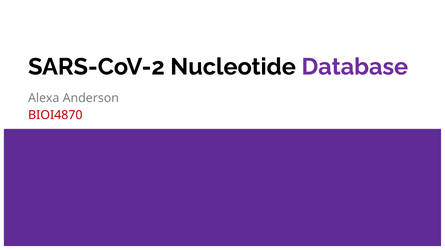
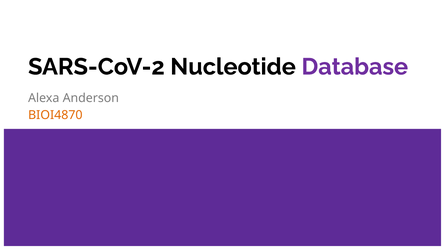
BIOI4870 colour: red -> orange (55, 115)
